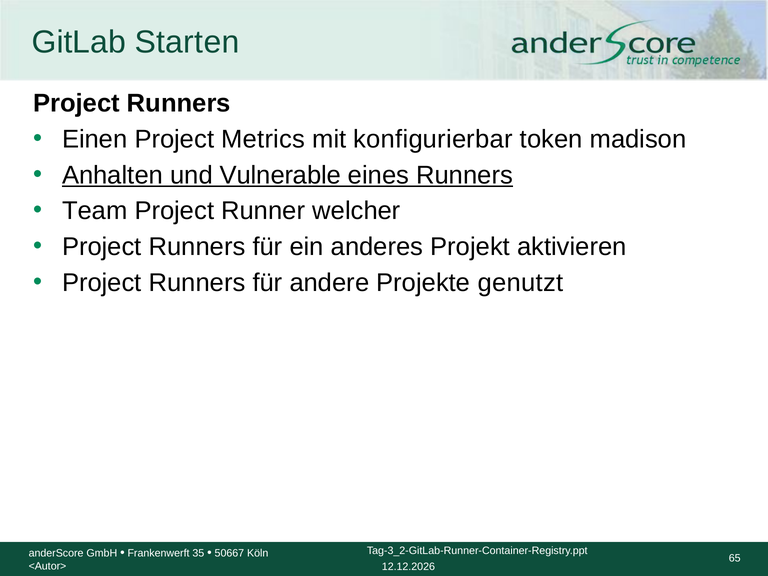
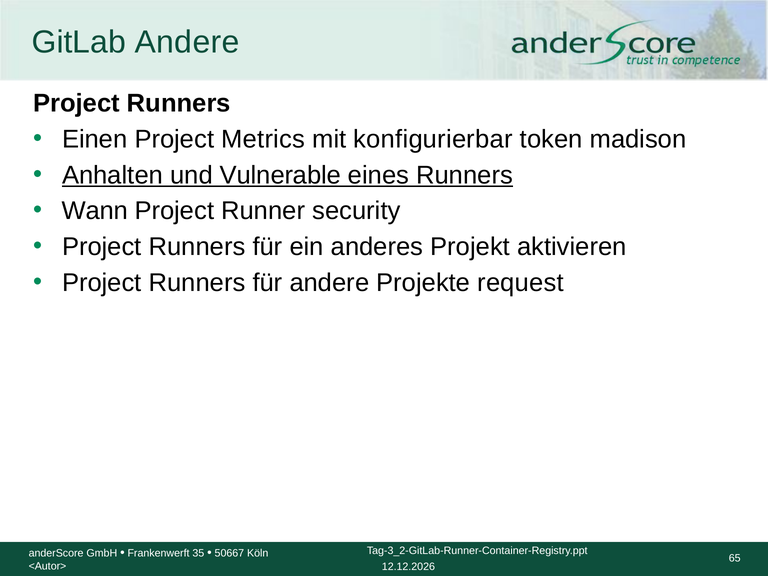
GitLab Starten: Starten -> Andere (187, 42)
Team: Team -> Wann (95, 211)
welcher: welcher -> security (356, 211)
genutzt: genutzt -> request (521, 283)
